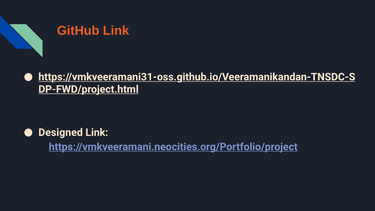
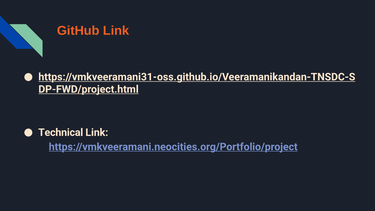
Designed: Designed -> Technical (61, 132)
